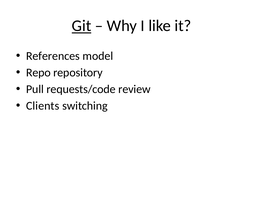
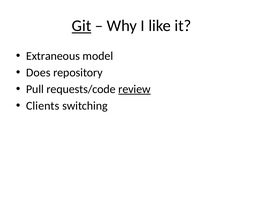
References: References -> Extraneous (53, 56)
Repo: Repo -> Does (38, 73)
review underline: none -> present (134, 89)
